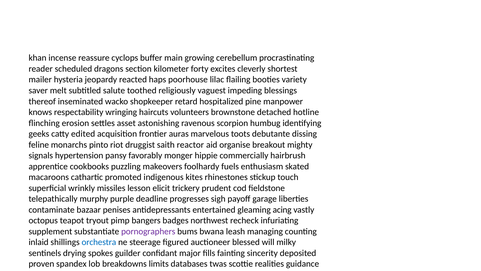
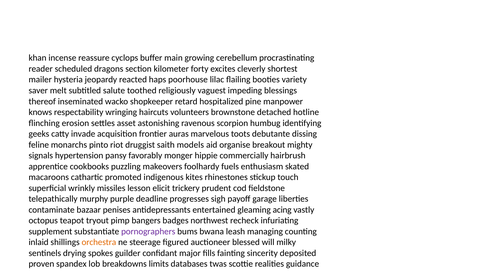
edited: edited -> invade (83, 134)
saith reactor: reactor -> models (190, 144)
orchestra colour: blue -> orange (99, 242)
